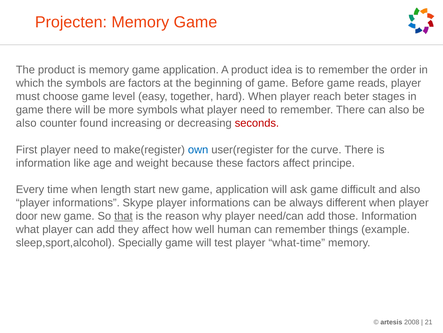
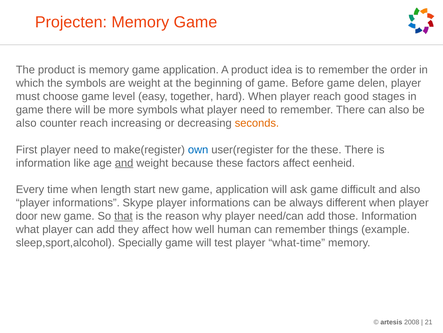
are factors: factors -> weight (144, 83)
reads: reads -> delen (373, 83)
beter: beter -> good (357, 96)
counter found: found -> reach (94, 123)
seconds colour: red -> orange (257, 123)
the curve: curve -> these (326, 149)
and underline: none -> present (124, 163)
principe: principe -> eenheid (334, 163)
